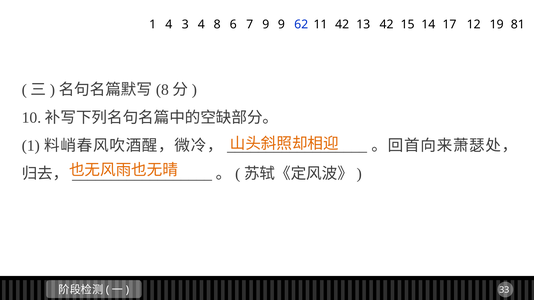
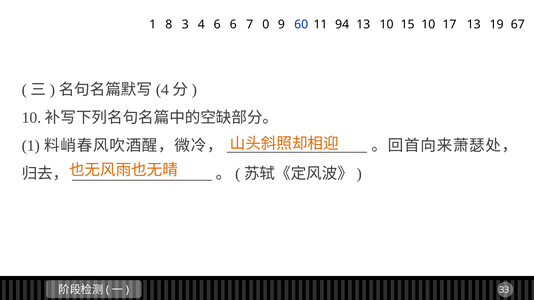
1 4: 4 -> 8 (169, 24)
4 8: 8 -> 6 (217, 24)
7 9: 9 -> 0 (266, 24)
62: 62 -> 60 (301, 24)
11 42: 42 -> 94 (342, 24)
13 42: 42 -> 10 (387, 24)
15 14: 14 -> 10 (428, 24)
17 12: 12 -> 13 (474, 24)
81: 81 -> 67 (518, 24)
8: 8 -> 4 (162, 90)
